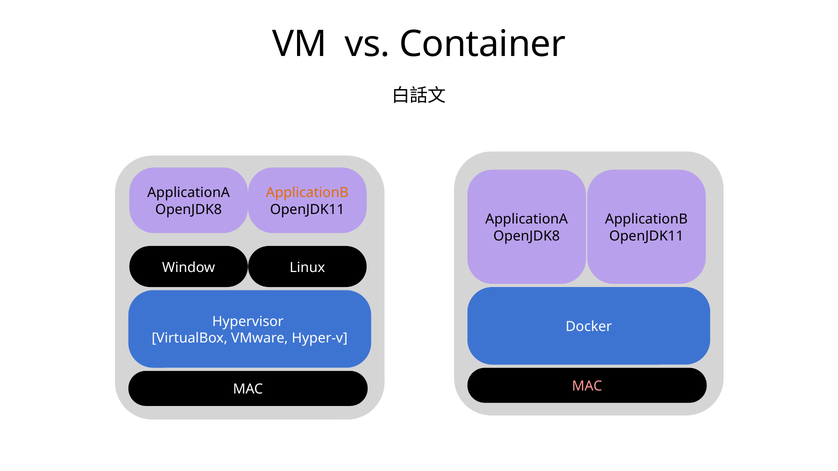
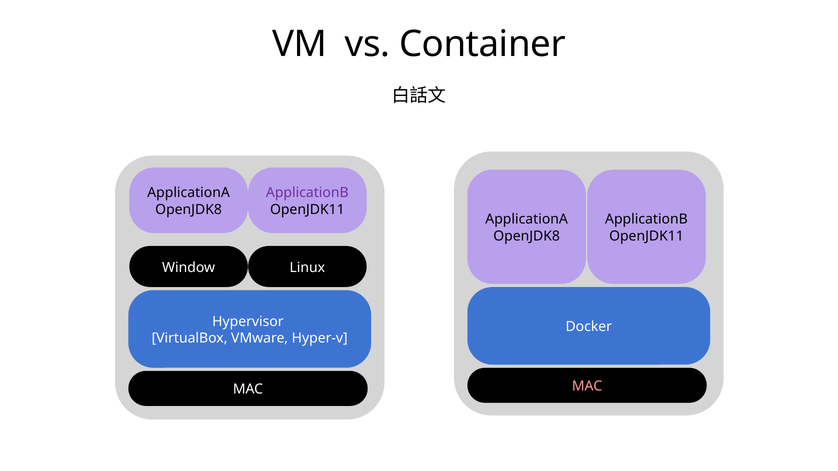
ApplicationB colour: orange -> purple (307, 193)
